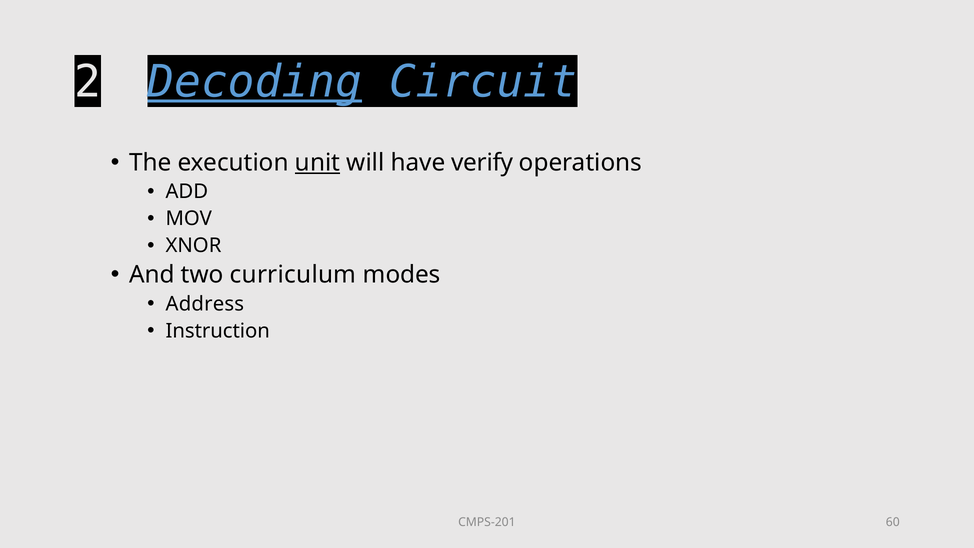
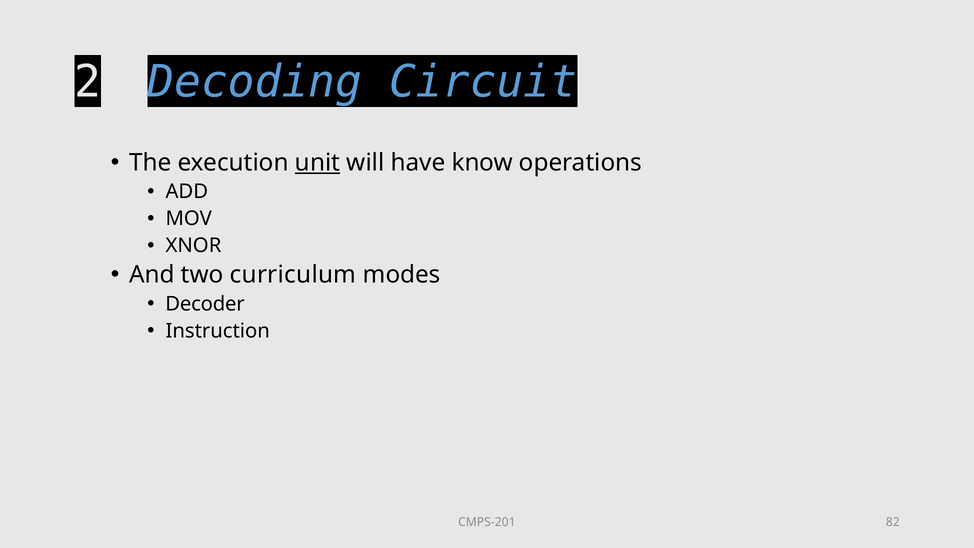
Decoding underline: present -> none (255, 82)
verify: verify -> know (482, 163)
Address: Address -> Decoder (205, 304)
60: 60 -> 82 (893, 522)
